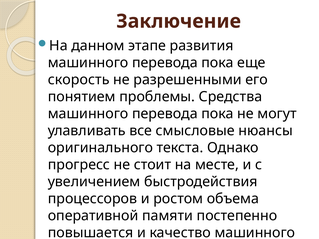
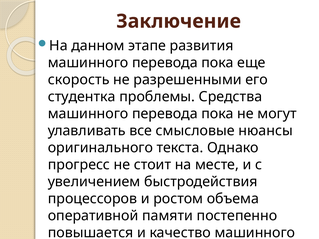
понятием: понятием -> студентка (82, 97)
